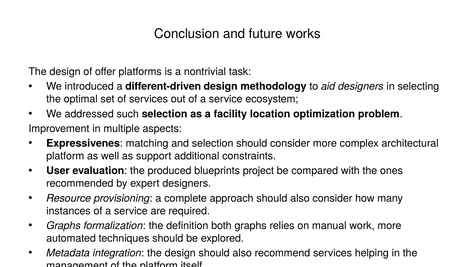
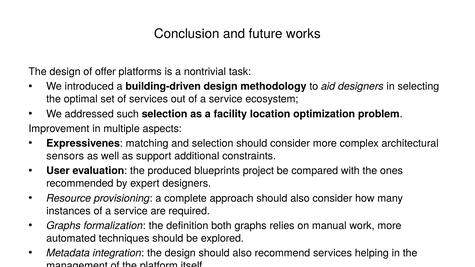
different-driven: different-driven -> building-driven (163, 87)
platform: platform -> sensors (65, 156)
